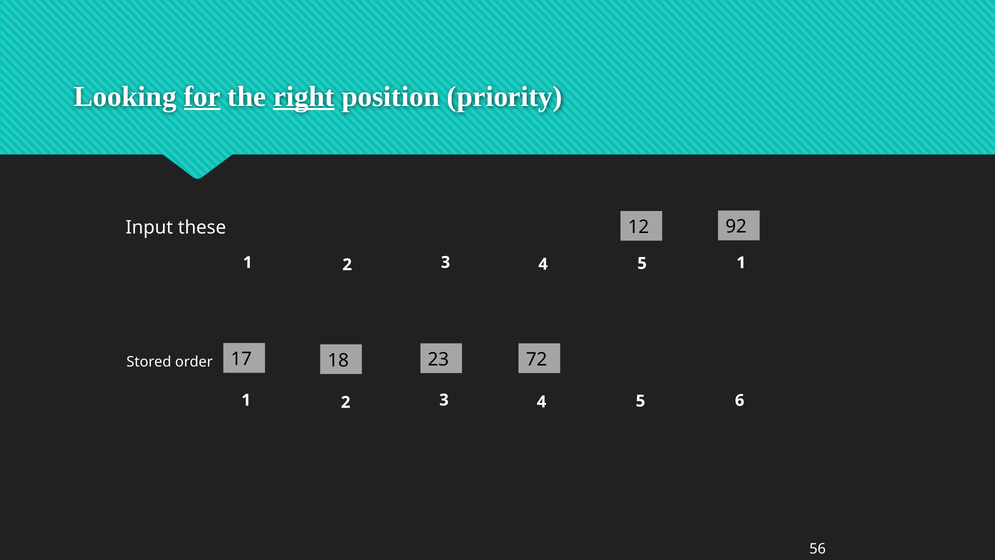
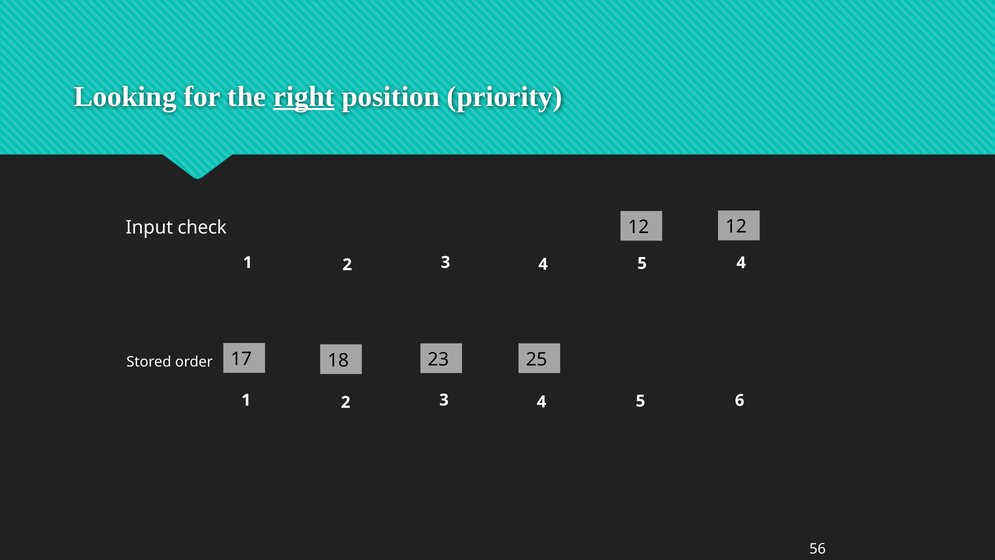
for underline: present -> none (202, 97)
12 92: 92 -> 12 (736, 227)
these: these -> check (202, 228)
2 1: 1 -> 4 (741, 263)
72: 72 -> 25 (537, 359)
